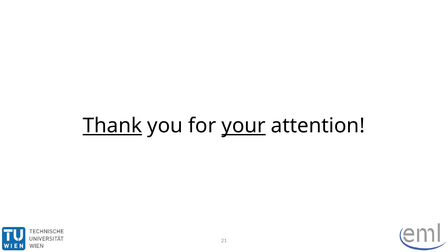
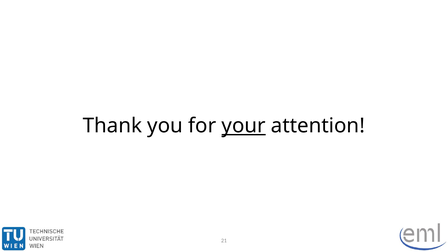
Thank underline: present -> none (112, 126)
